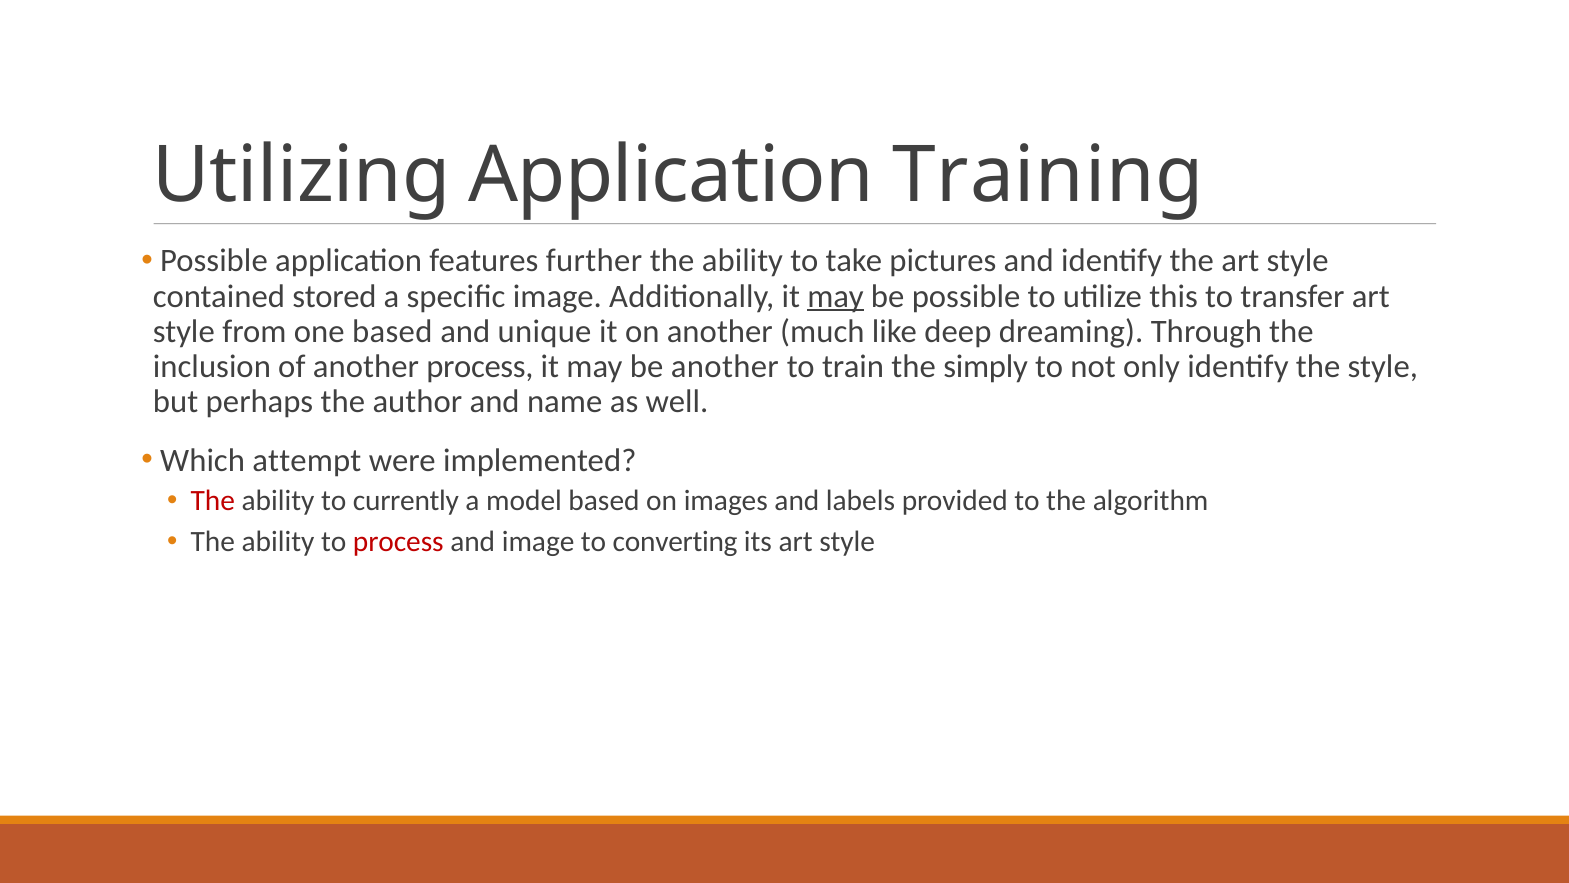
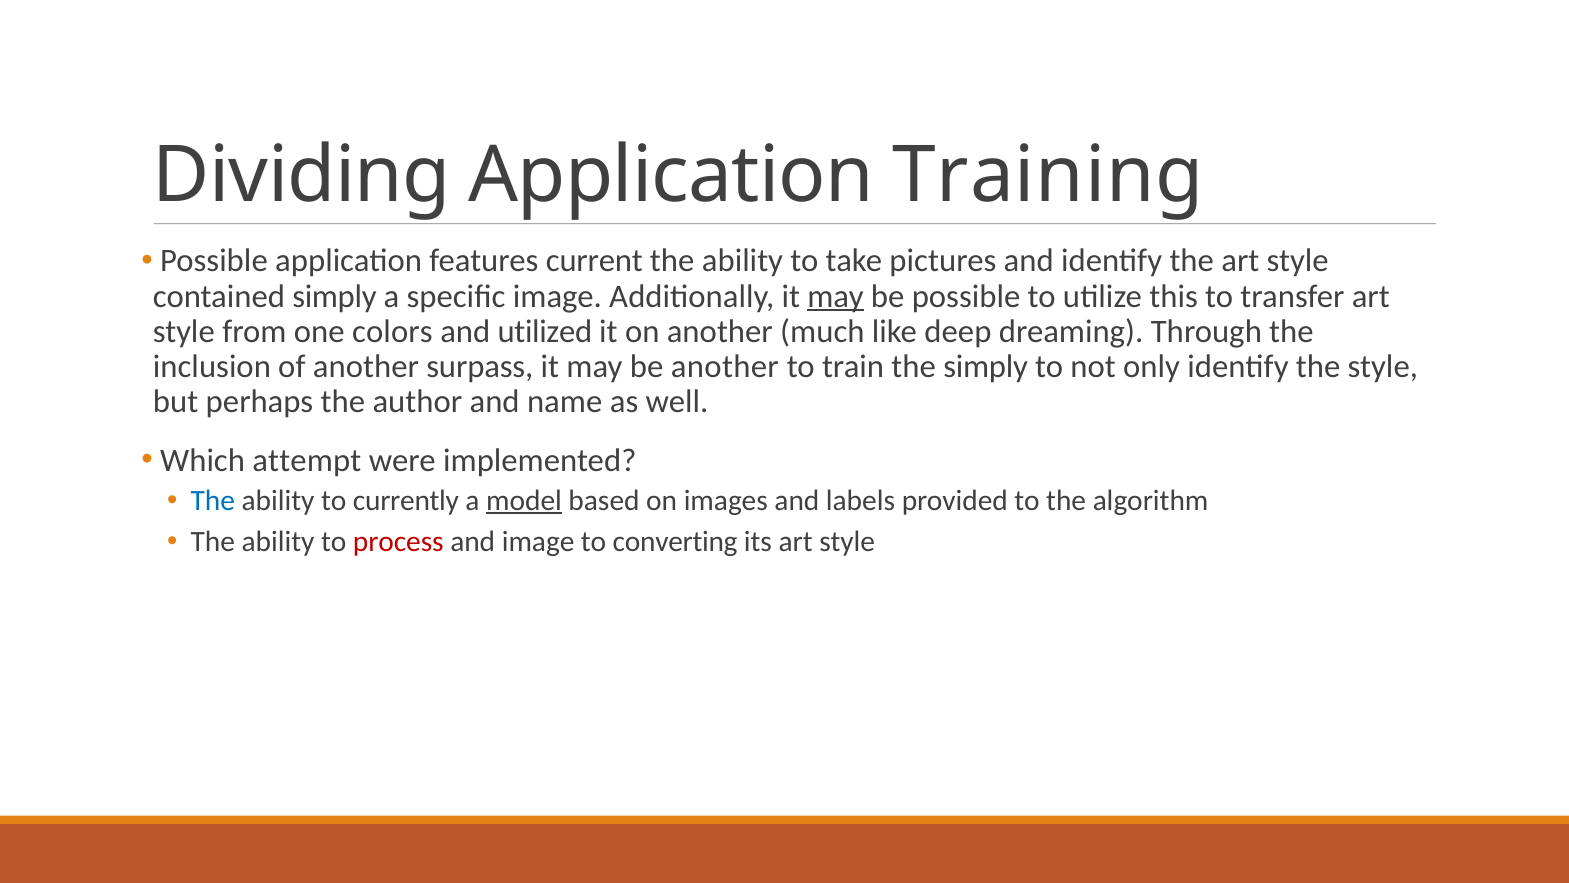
Utilizing: Utilizing -> Dividing (302, 176)
further: further -> current (594, 261)
contained stored: stored -> simply (334, 296)
one based: based -> colors (392, 331)
unique: unique -> utilized (545, 331)
another process: process -> surpass (480, 367)
The colour: red -> blue (213, 500)
model underline: none -> present (524, 500)
